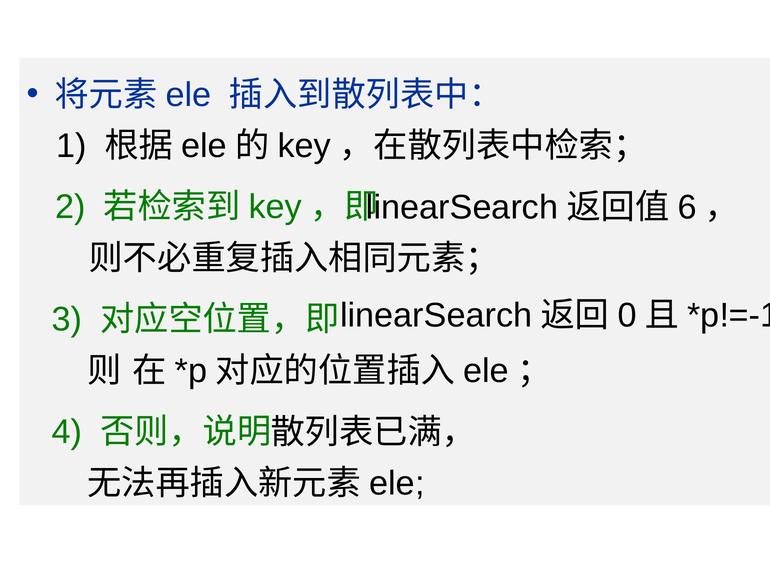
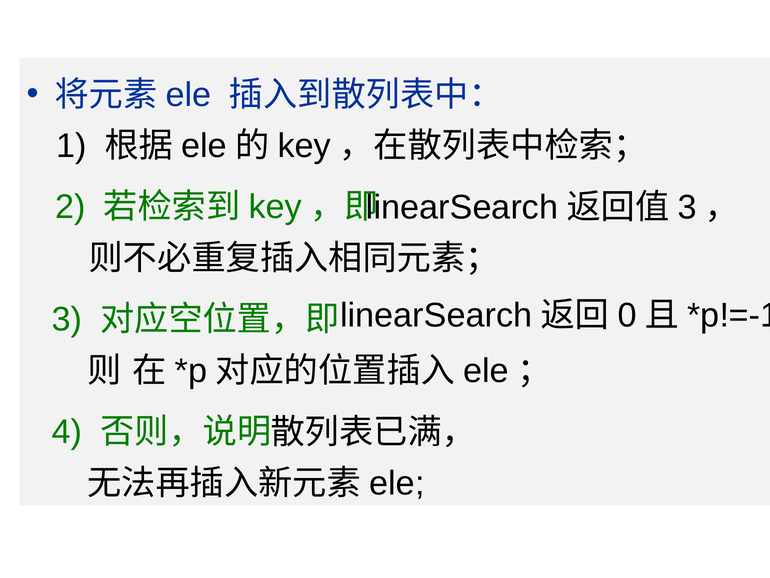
6: 6 -> 3 (687, 207)
